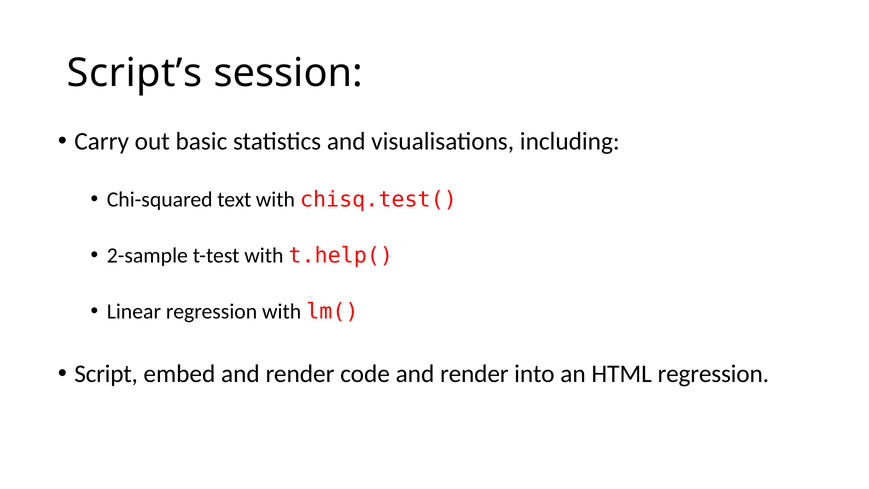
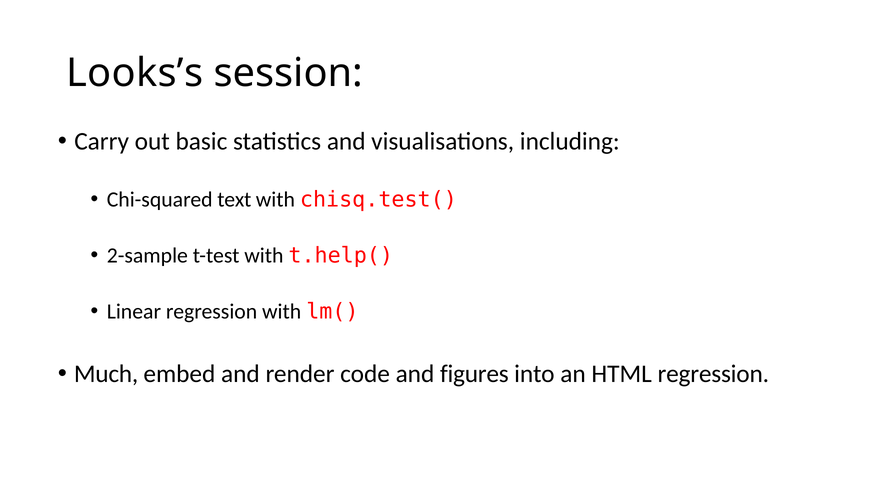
Script’s: Script’s -> Looks’s (135, 73)
Script: Script -> Much (106, 374)
code and render: render -> figures (474, 374)
